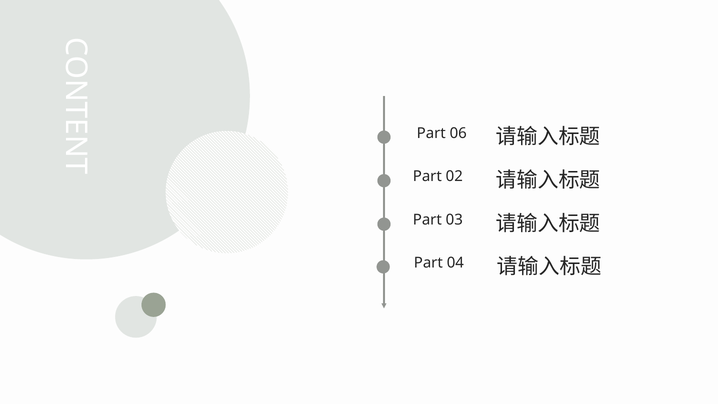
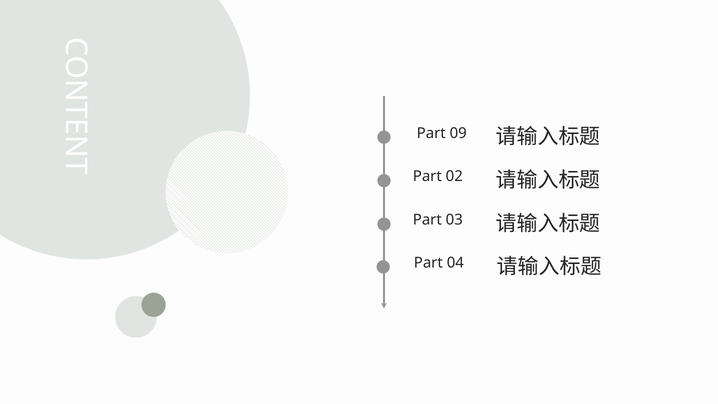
06: 06 -> 09 (458, 133)
